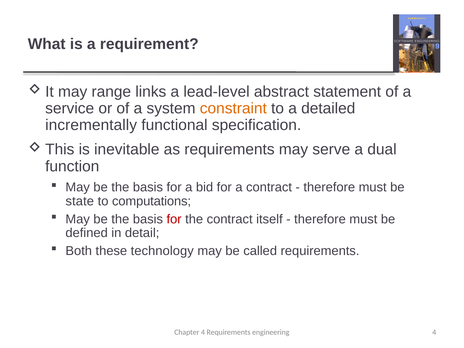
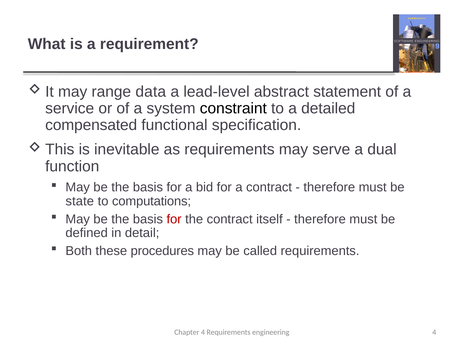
links: links -> data (151, 92)
constraint colour: orange -> black (233, 108)
incrementally: incrementally -> compensated (91, 125)
technology: technology -> procedures (162, 251)
